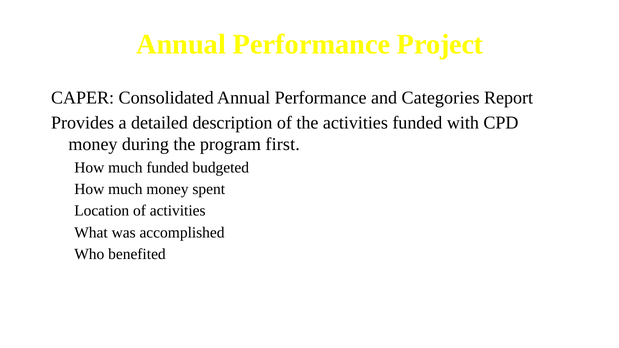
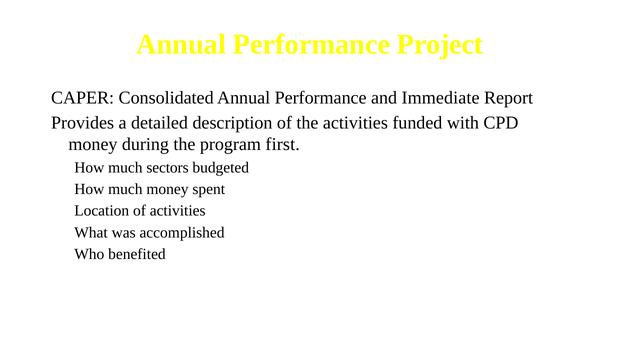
Categories: Categories -> Immediate (441, 98)
much funded: funded -> sectors (168, 168)
